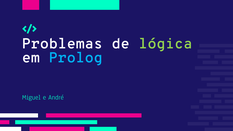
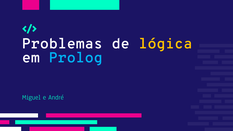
lógica colour: light green -> yellow (165, 44)
